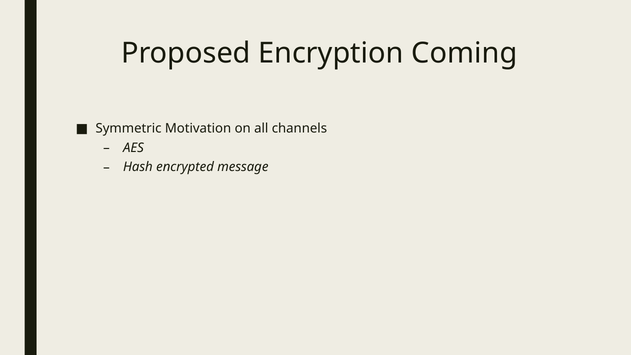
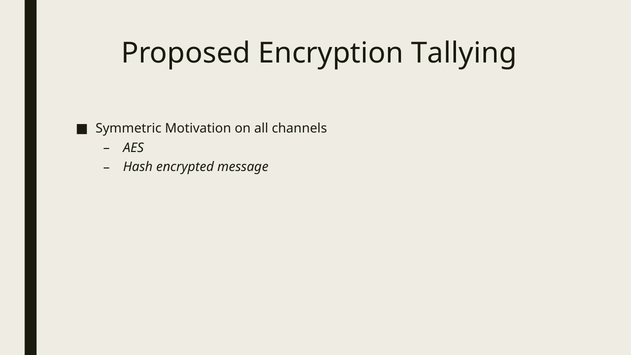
Coming: Coming -> Tallying (464, 53)
